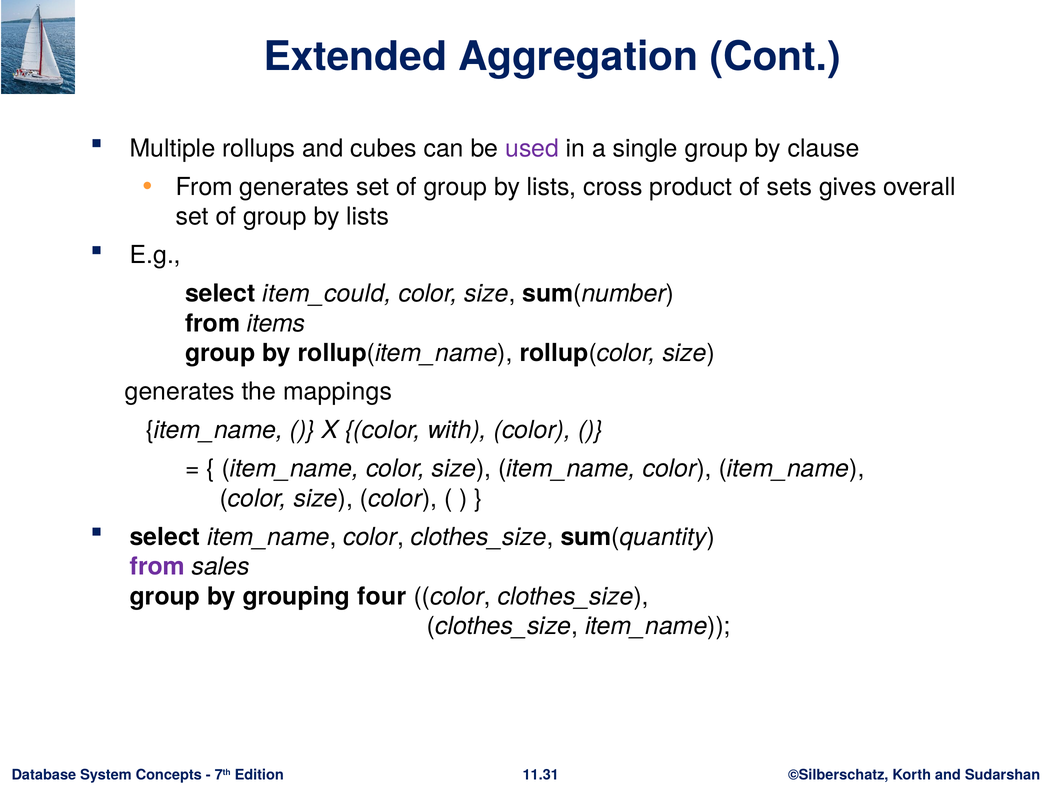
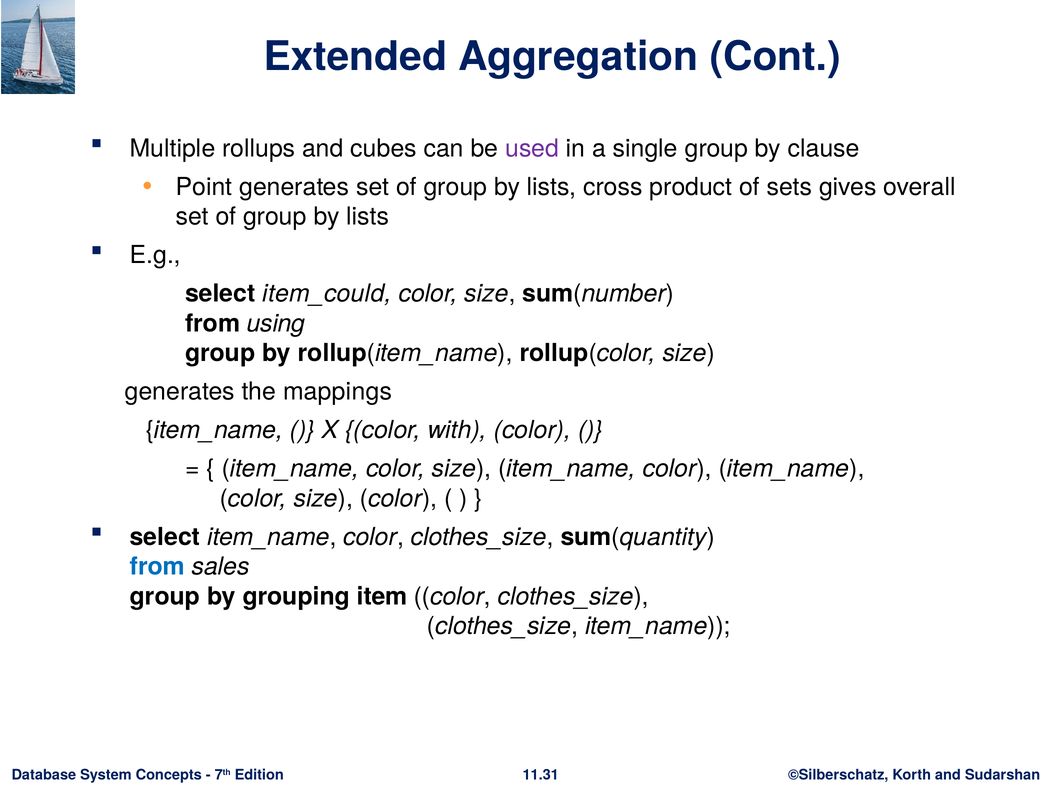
From: From -> Point (204, 187)
items: items -> using (276, 324)
from colour: purple -> blue (157, 567)
four: four -> item (382, 597)
